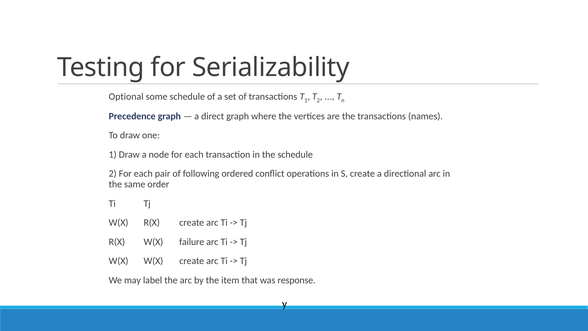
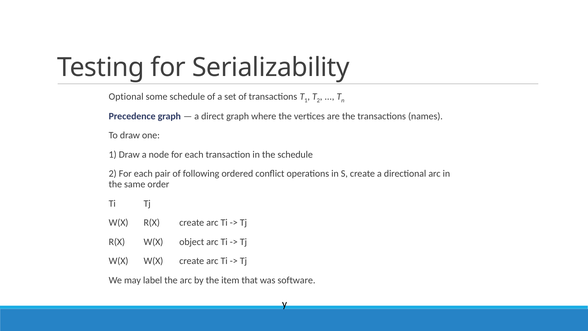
failure: failure -> object (192, 242)
response: response -> software (296, 280)
